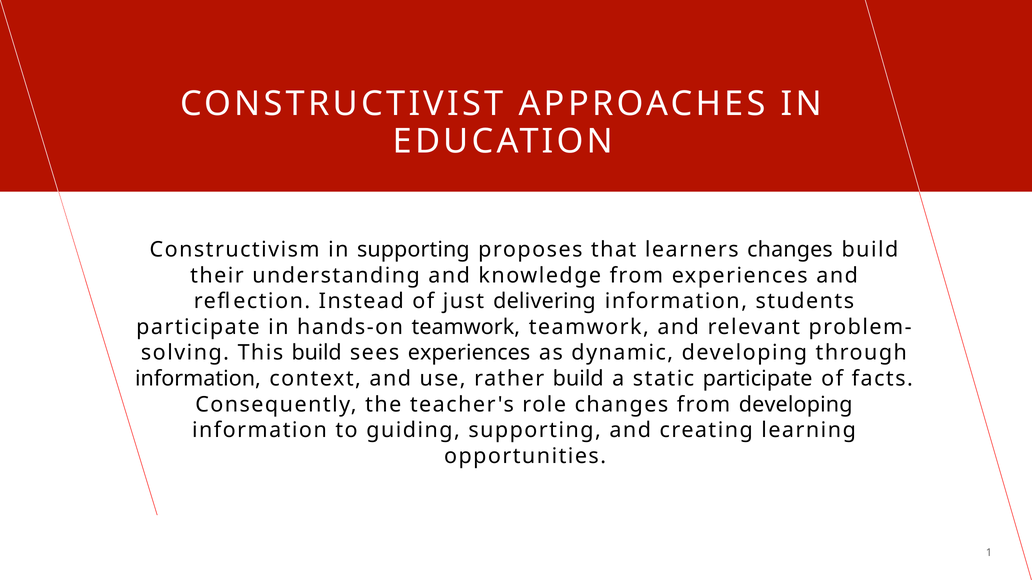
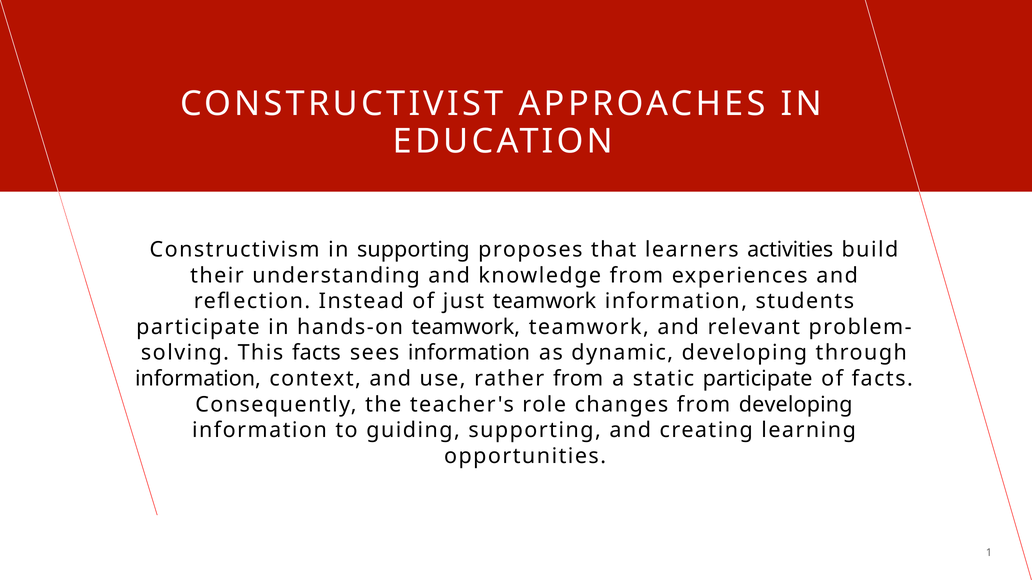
learners changes: changes -> activities (790, 250)
just delivering: delivering -> teamwork (544, 302)
This build: build -> facts (316, 353)
sees experiences: experiences -> information (469, 353)
rather build: build -> from (578, 379)
